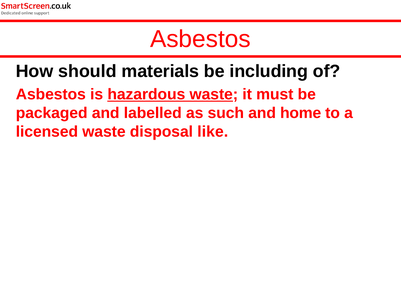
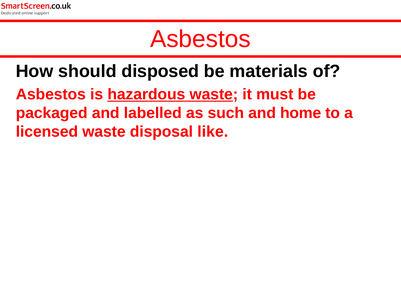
materials: materials -> disposed (160, 71)
including: including -> materials (269, 71)
